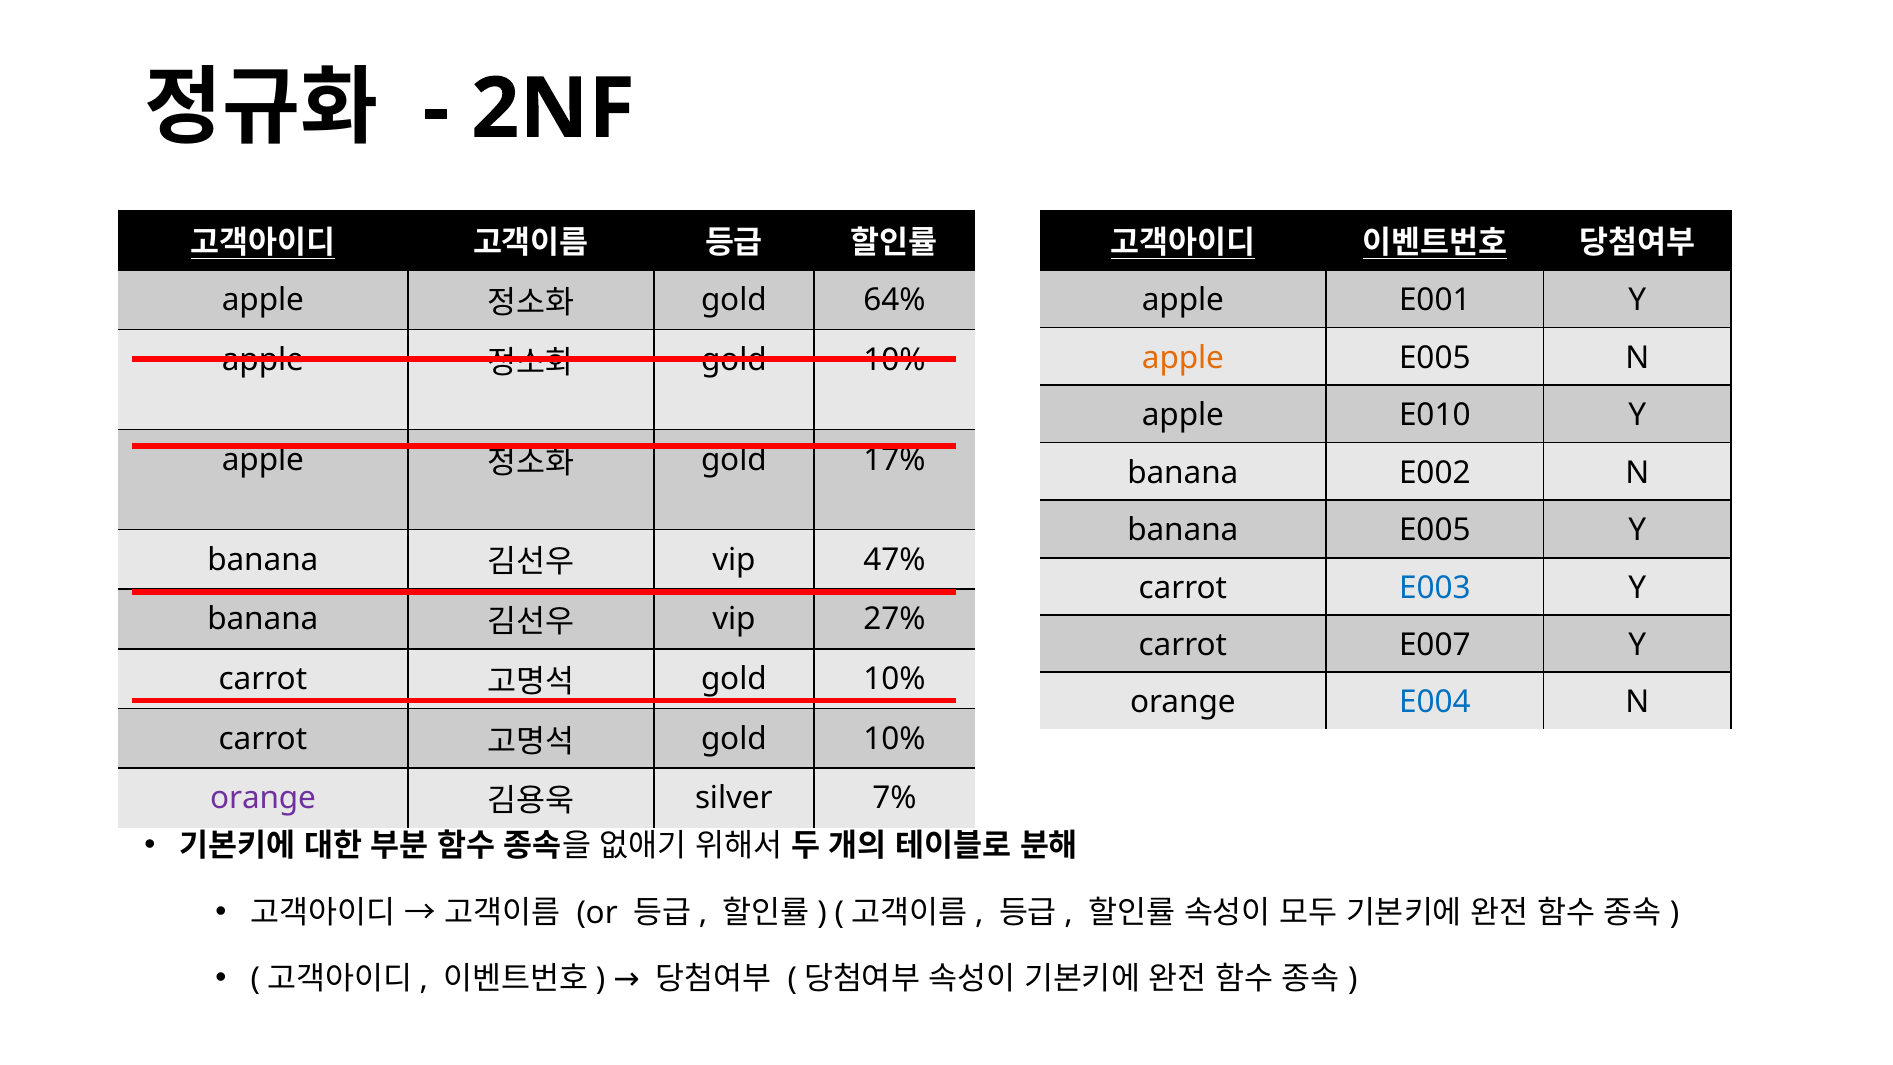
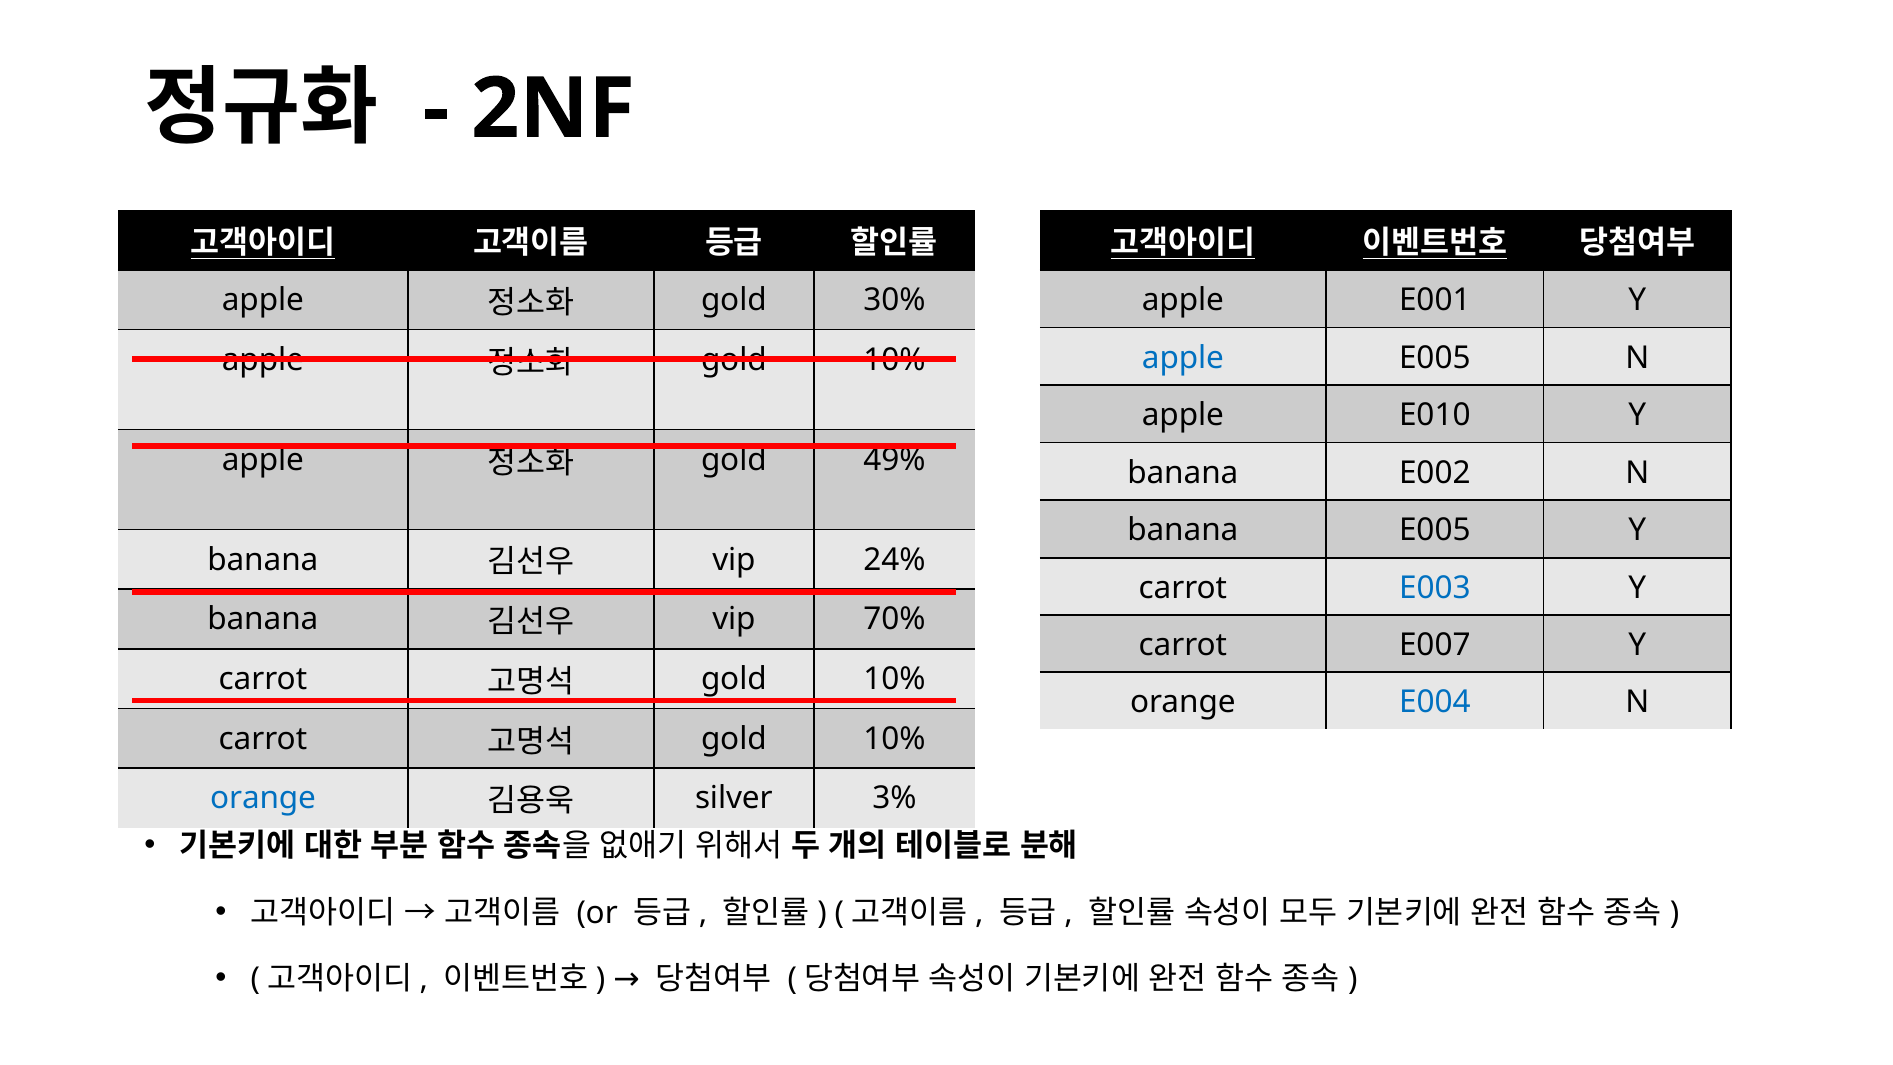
64%: 64% -> 30% (894, 300)
apple colour: orange -> blue (1183, 358)
17%: 17% -> 49% (894, 460)
47%: 47% -> 24% (894, 560)
27%: 27% -> 70% (894, 619)
orange colour: purple -> blue (263, 798)
7%: 7% -> 3% (894, 798)
